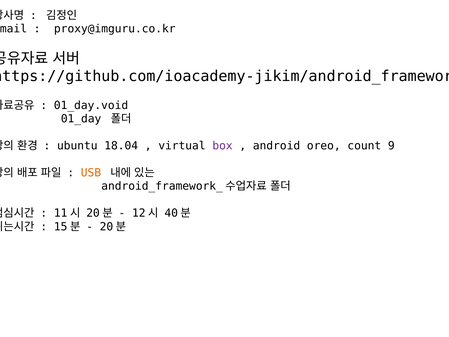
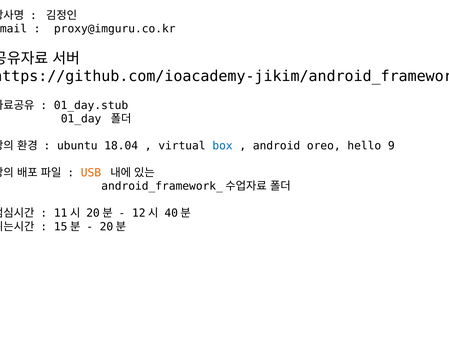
01_day.void: 01_day.void -> 01_day.stub (91, 105)
box colour: purple -> blue (222, 146)
count: count -> hello (364, 146)
